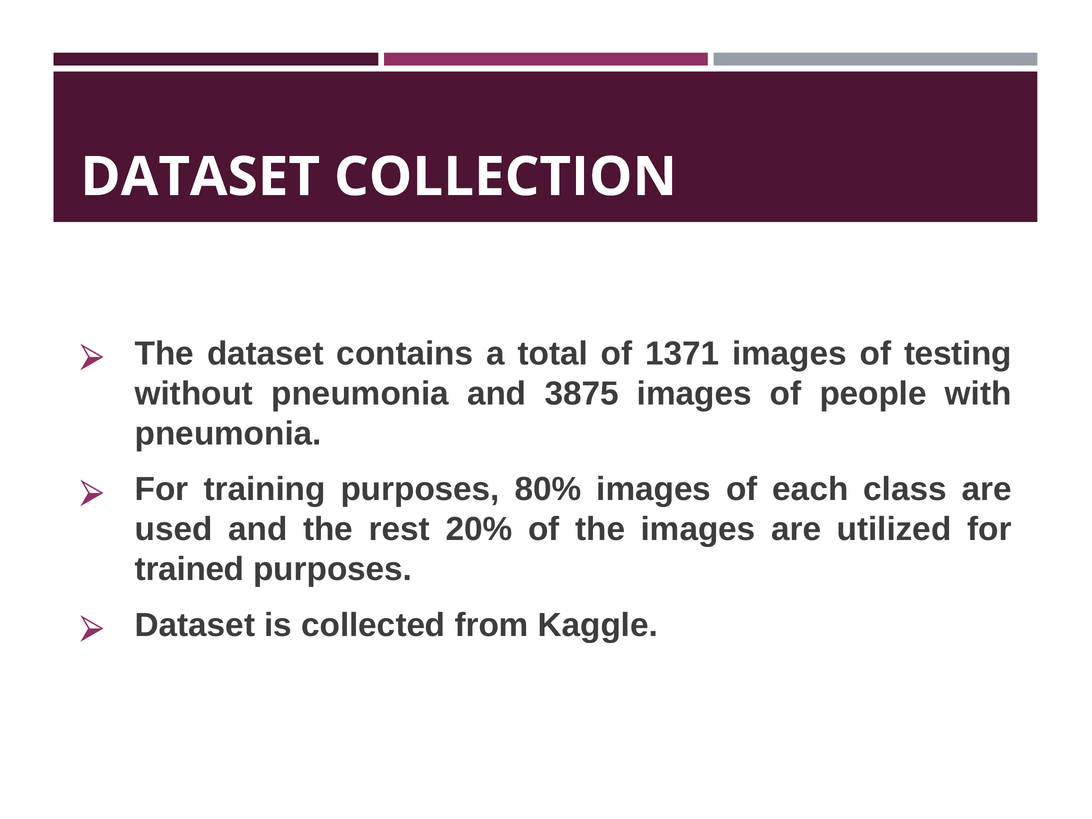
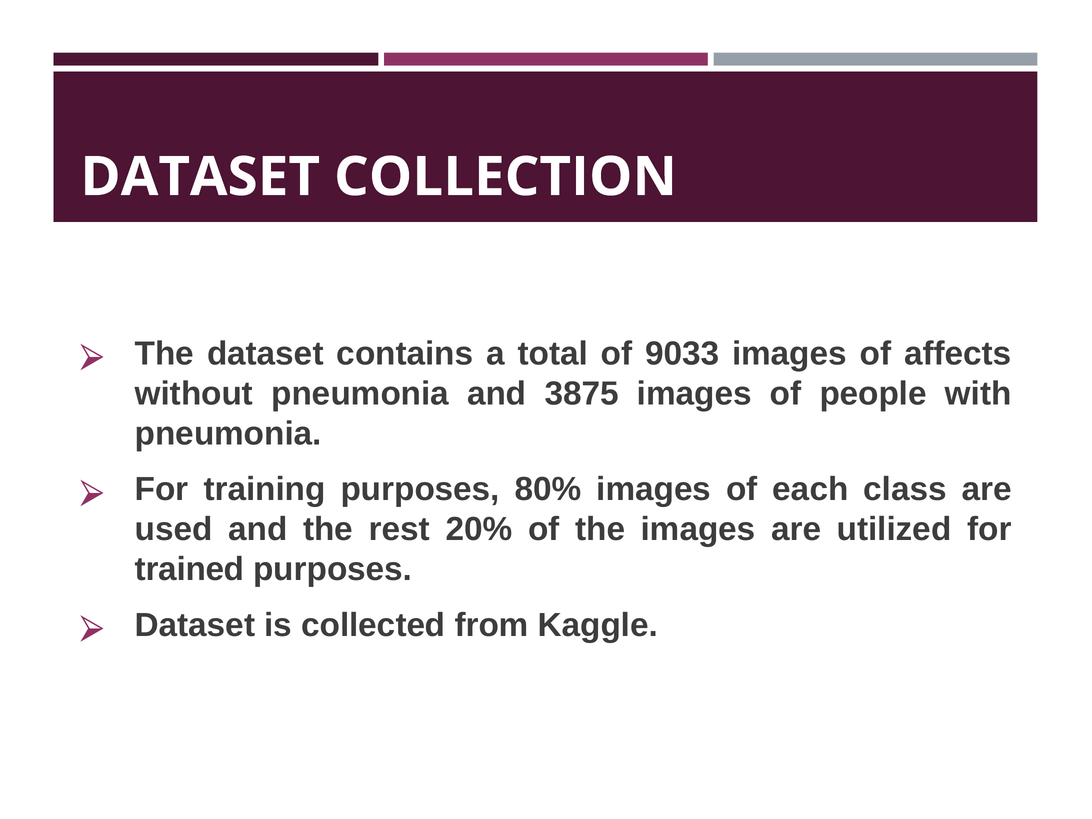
1371: 1371 -> 9033 (682, 354)
testing: testing -> affects (958, 354)
